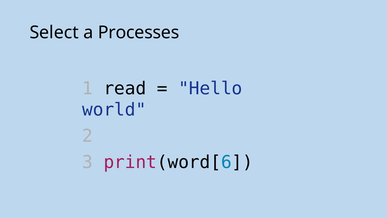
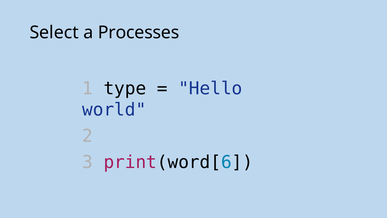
read: read -> type (125, 88)
